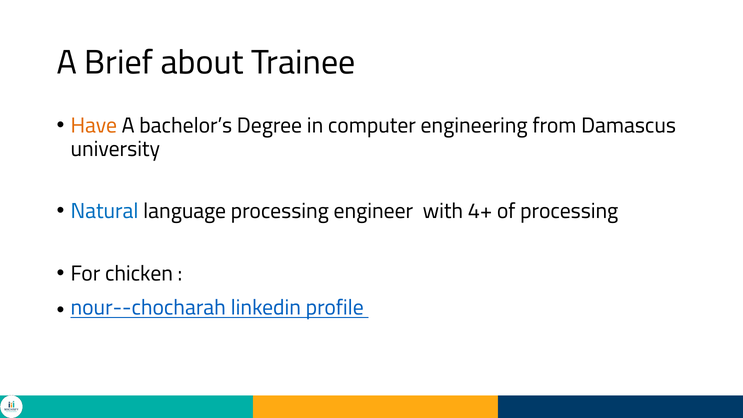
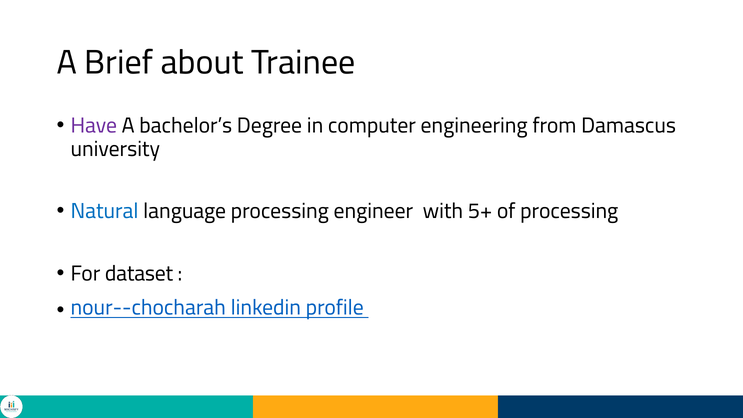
Have colour: orange -> purple (94, 126)
4+: 4+ -> 5+ (480, 211)
chicken: chicken -> dataset (139, 273)
